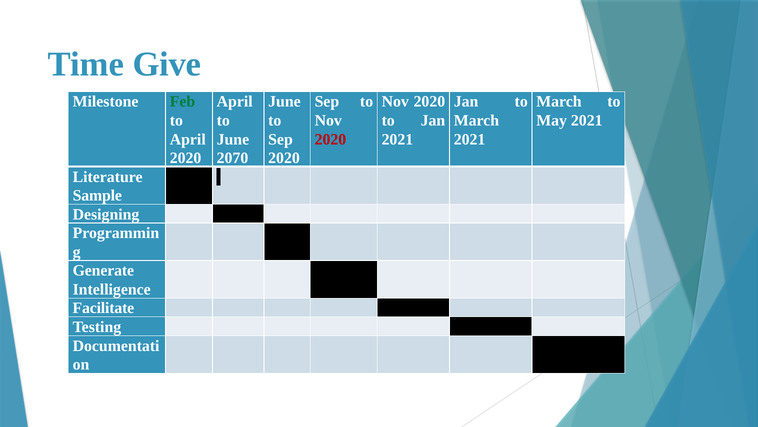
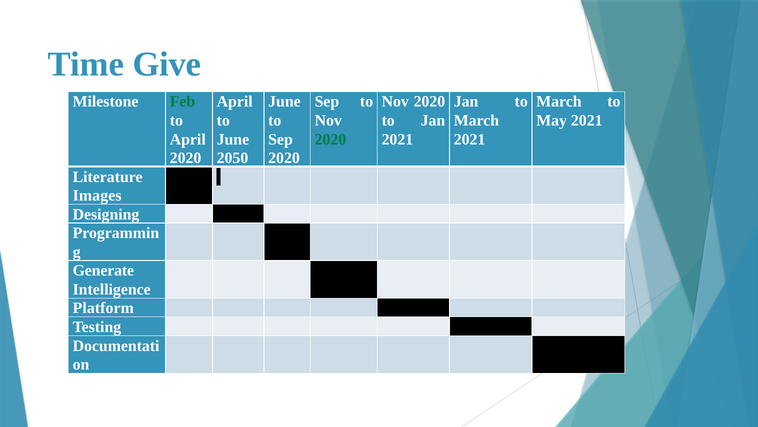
2020 colour: red -> green (330, 139)
2070: 2070 -> 2050 (232, 158)
Sample: Sample -> Images (97, 195)
Facilitate: Facilitate -> Platform (103, 308)
